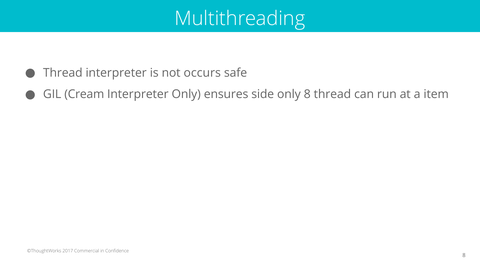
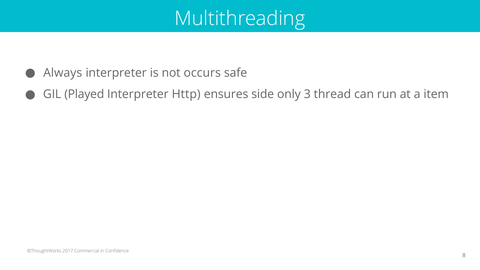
Thread: Thread -> Always (63, 73)
Cream: Cream -> Played (84, 94)
Interpreter Only: Only -> Http (186, 94)
only 8: 8 -> 3 (307, 94)
